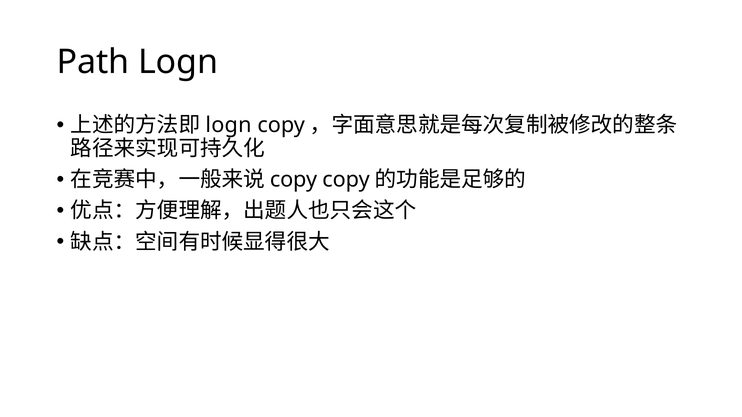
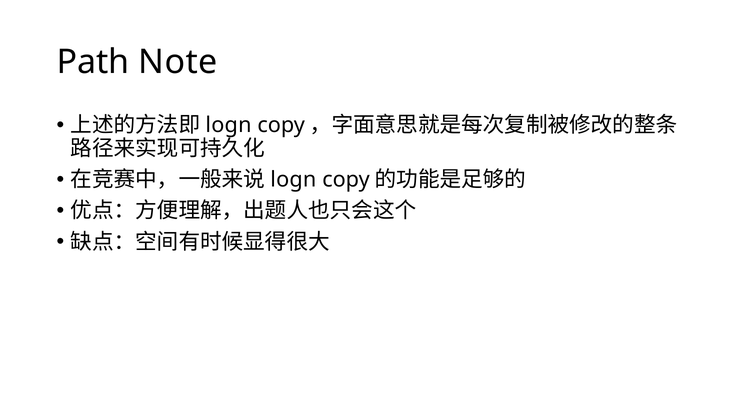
Path Logn: Logn -> Note (178, 62)
copy: copy -> logn (293, 180)
